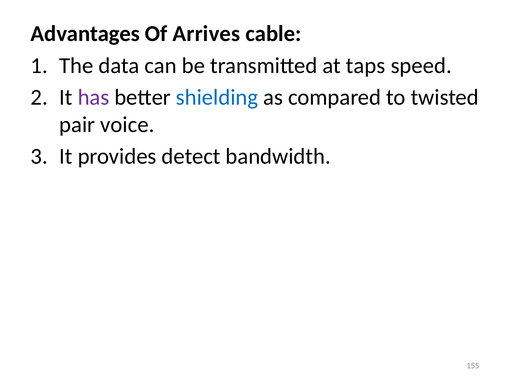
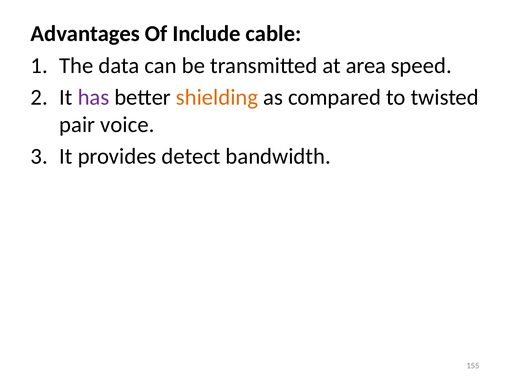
Arrives: Arrives -> Include (207, 34)
taps: taps -> area (366, 65)
shielding colour: blue -> orange (217, 97)
